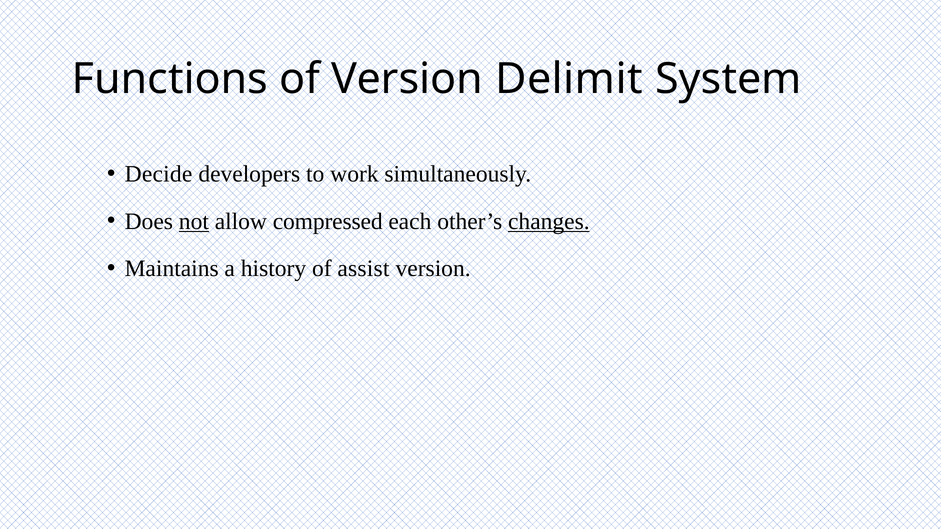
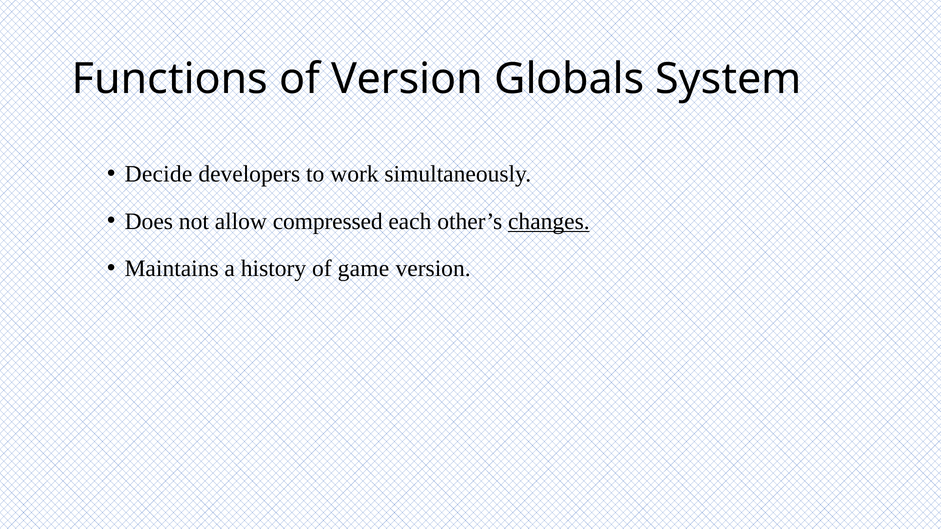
Delimit: Delimit -> Globals (569, 79)
not underline: present -> none (194, 222)
assist: assist -> game (363, 269)
